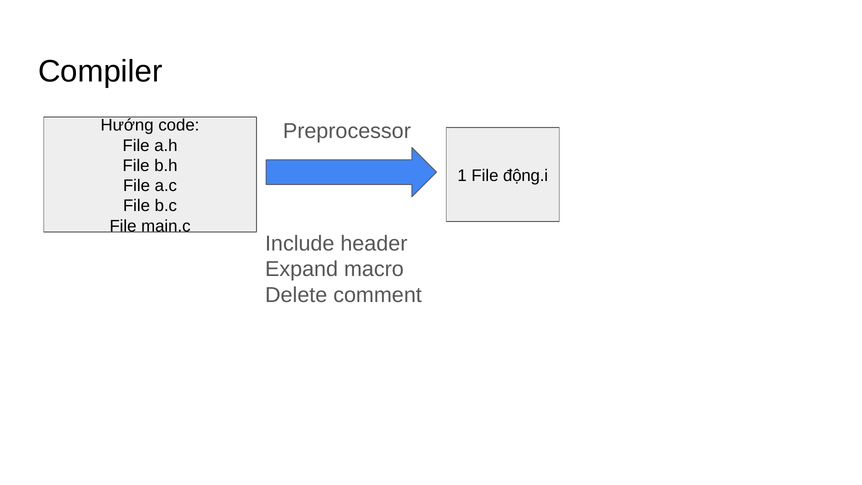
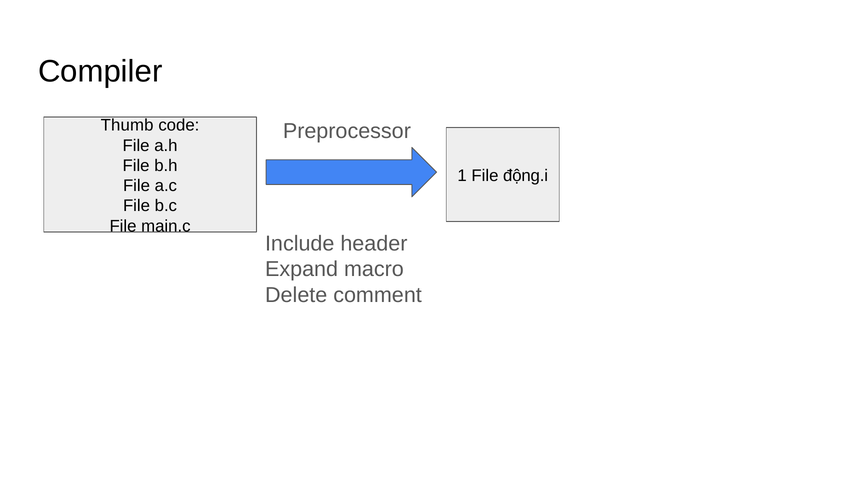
Hướng: Hướng -> Thumb (127, 125)
